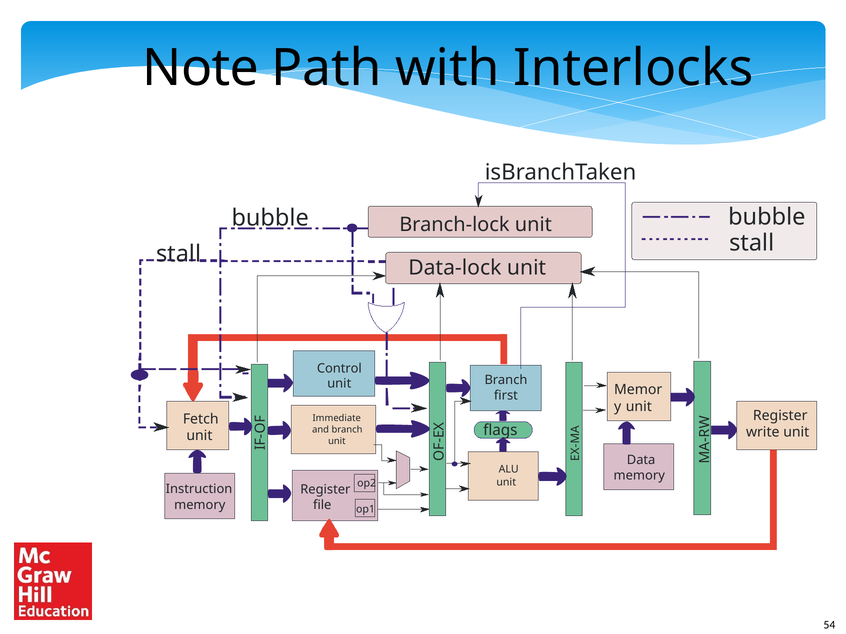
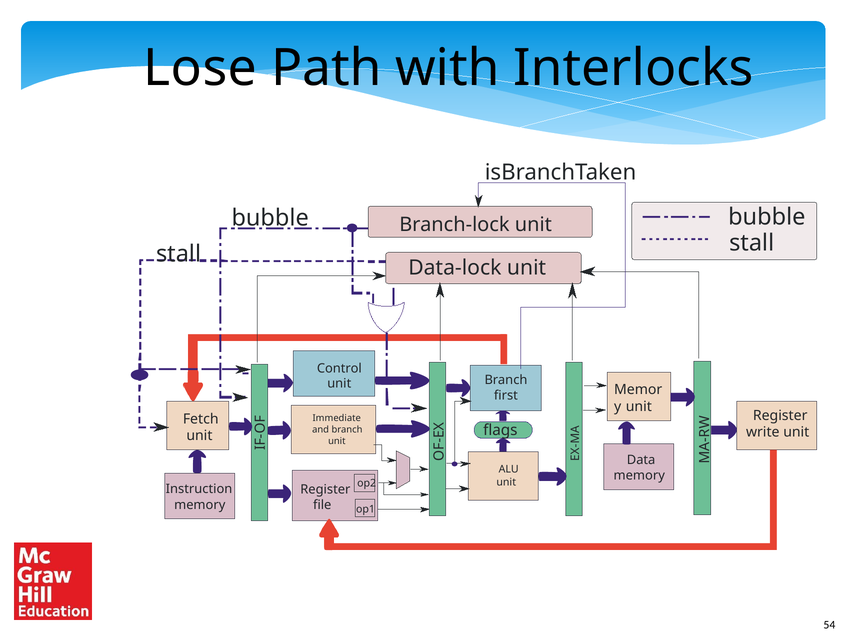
Note: Note -> Lose (200, 68)
